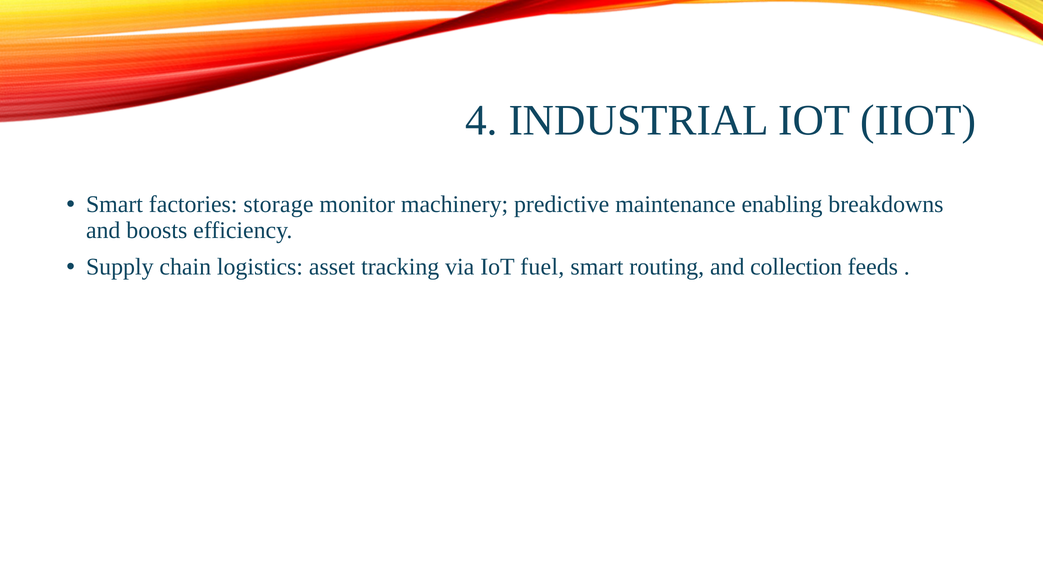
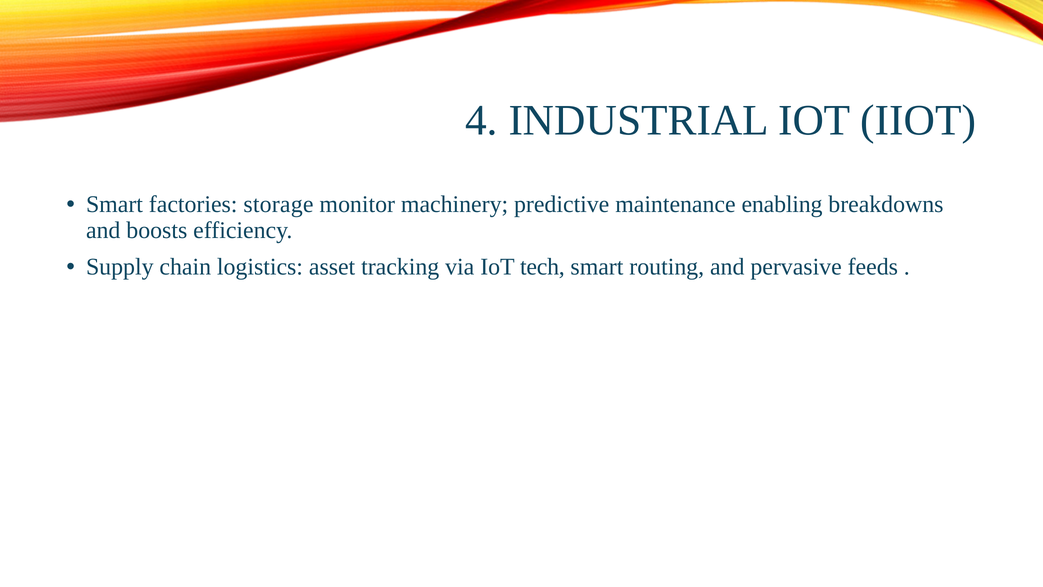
fuel: fuel -> tech (542, 267)
collection: collection -> pervasive (796, 267)
